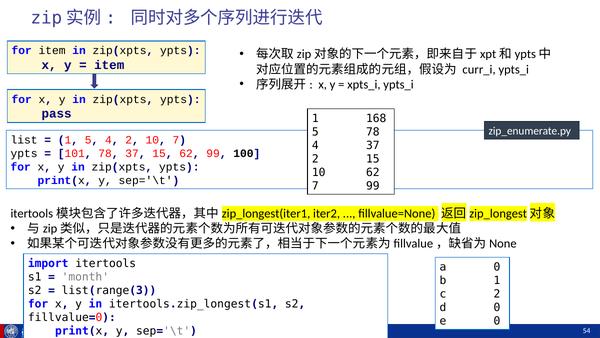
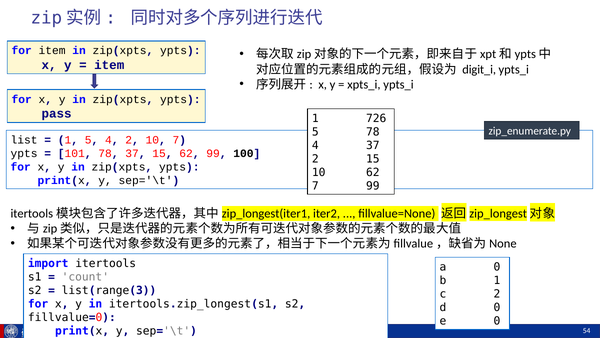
curr_i: curr_i -> digit_i (479, 69)
168: 168 -> 726 (376, 118)
month: month -> count (85, 277)
